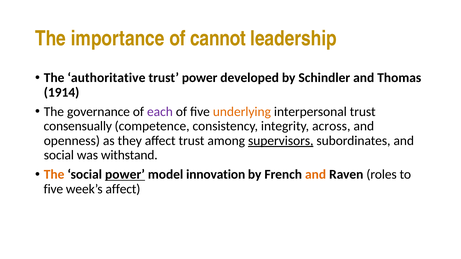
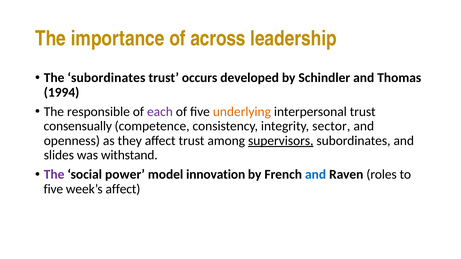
cannot: cannot -> across (218, 39)
The authoritative: authoritative -> subordinates (106, 78)
trust power: power -> occurs (200, 78)
1914: 1914 -> 1994 (62, 92)
governance: governance -> responsible (98, 112)
across: across -> sector (331, 126)
social: social -> slides (59, 155)
The colour: orange -> purple (54, 175)
power underline: present -> none (125, 175)
and colour: orange -> blue (316, 175)
